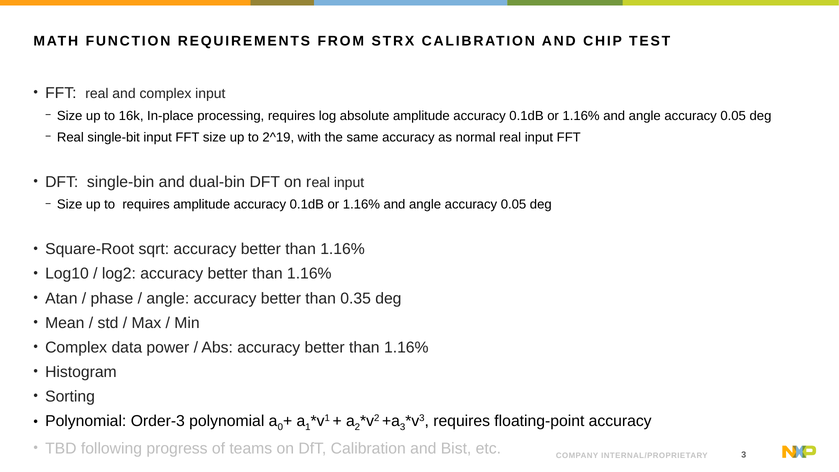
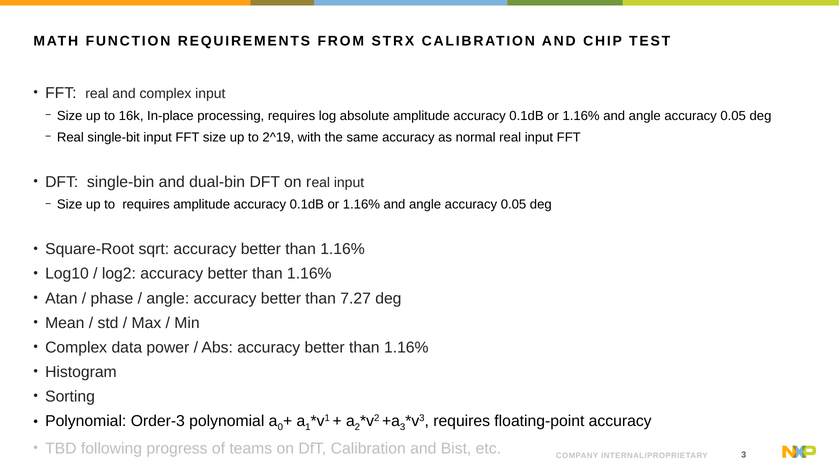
0.35: 0.35 -> 7.27 (356, 298)
